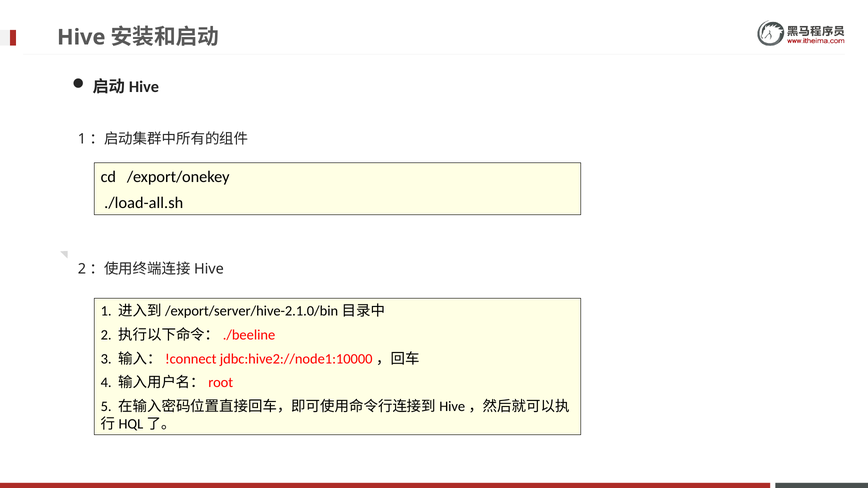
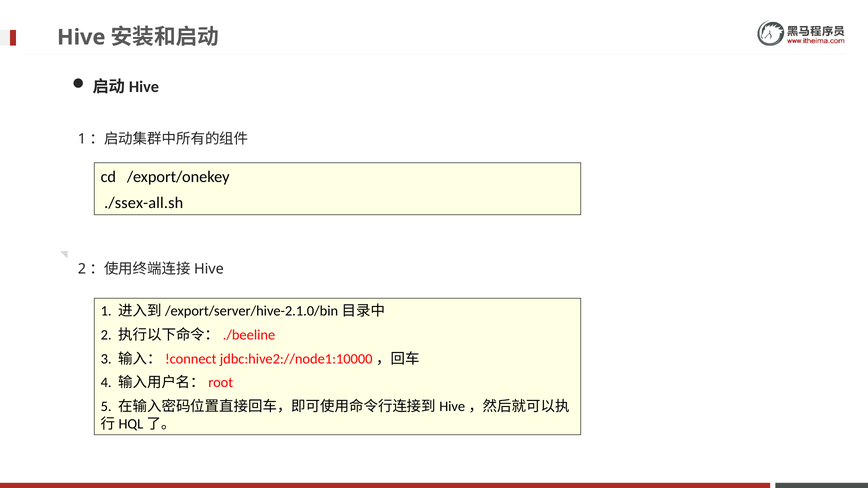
./load-all.sh: ./load-all.sh -> ./ssex-all.sh (144, 203)
